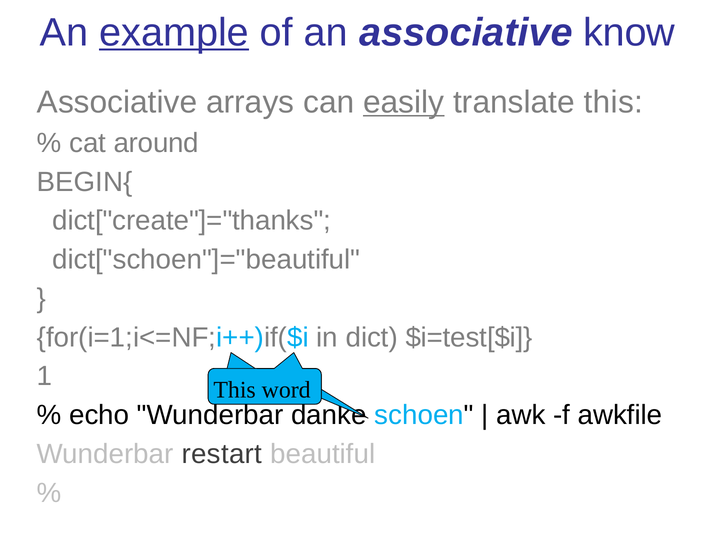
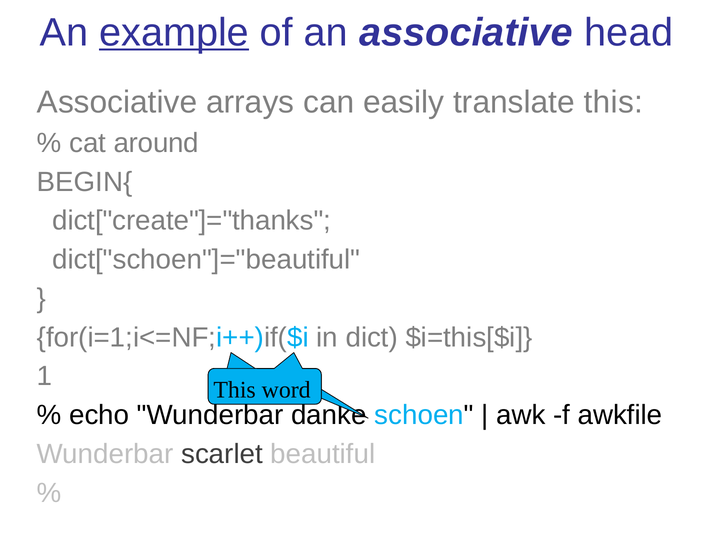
know: know -> head (629, 33)
easily underline: present -> none (404, 102)
$i=test[$i: $i=test[$i -> $i=this[$i (469, 338)
restart: restart -> scarlet (222, 454)
